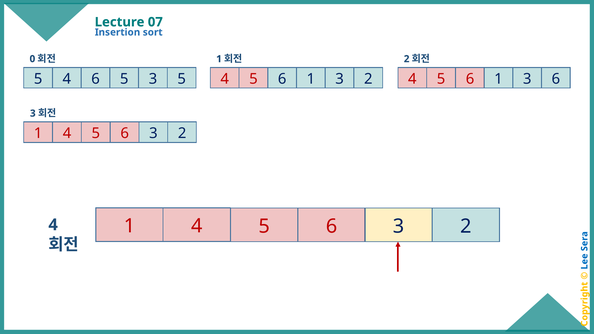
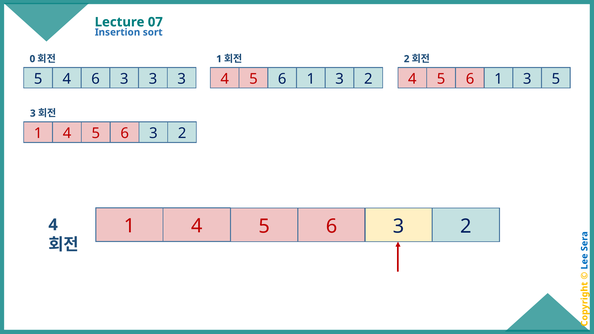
6 5: 5 -> 3 (124, 79)
5: 5 -> 3 (182, 79)
3 6: 6 -> 5 (556, 79)
